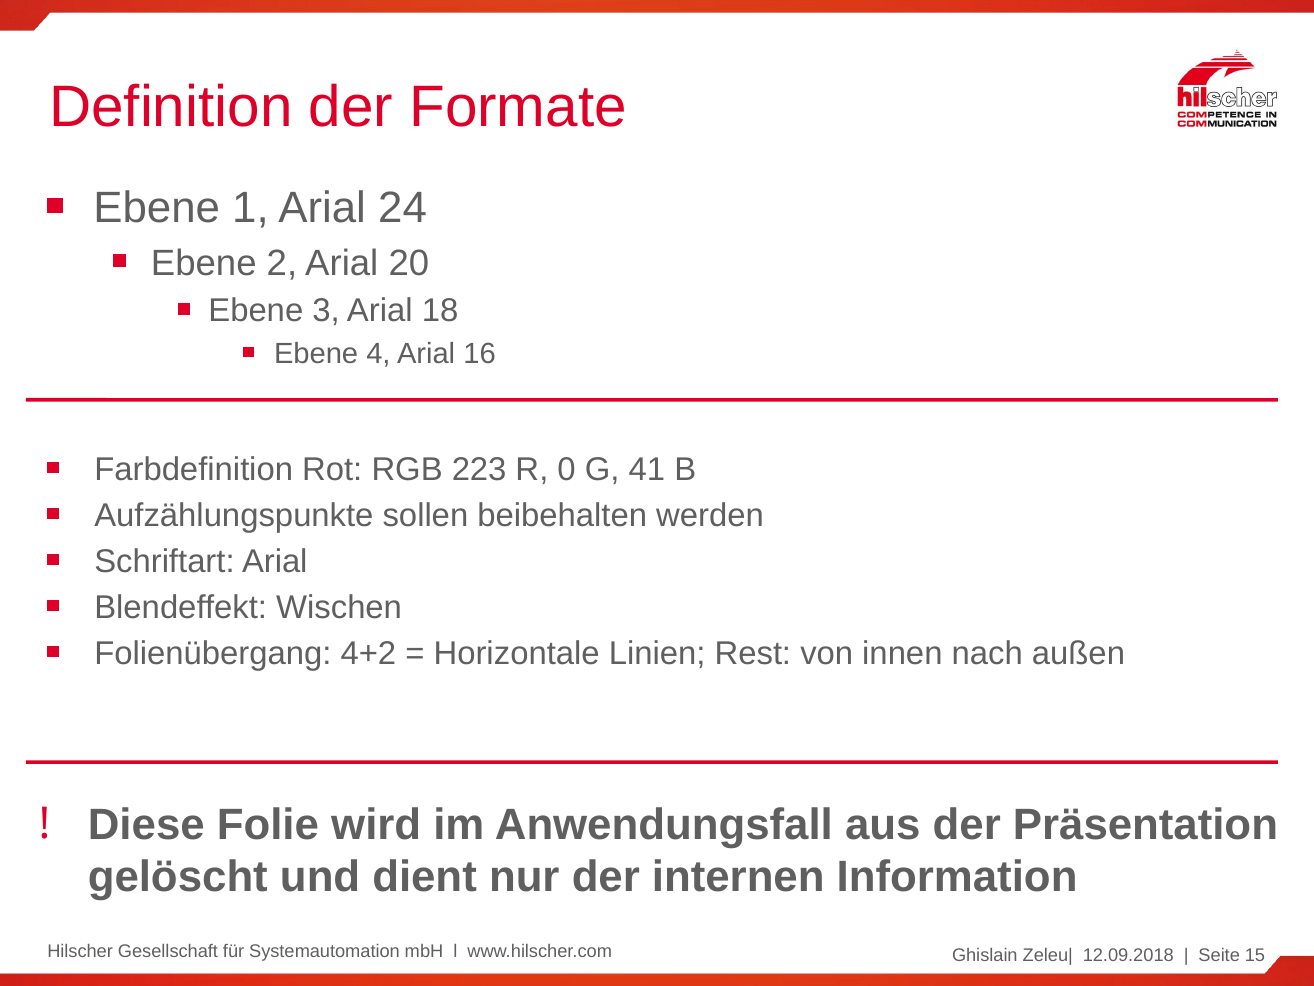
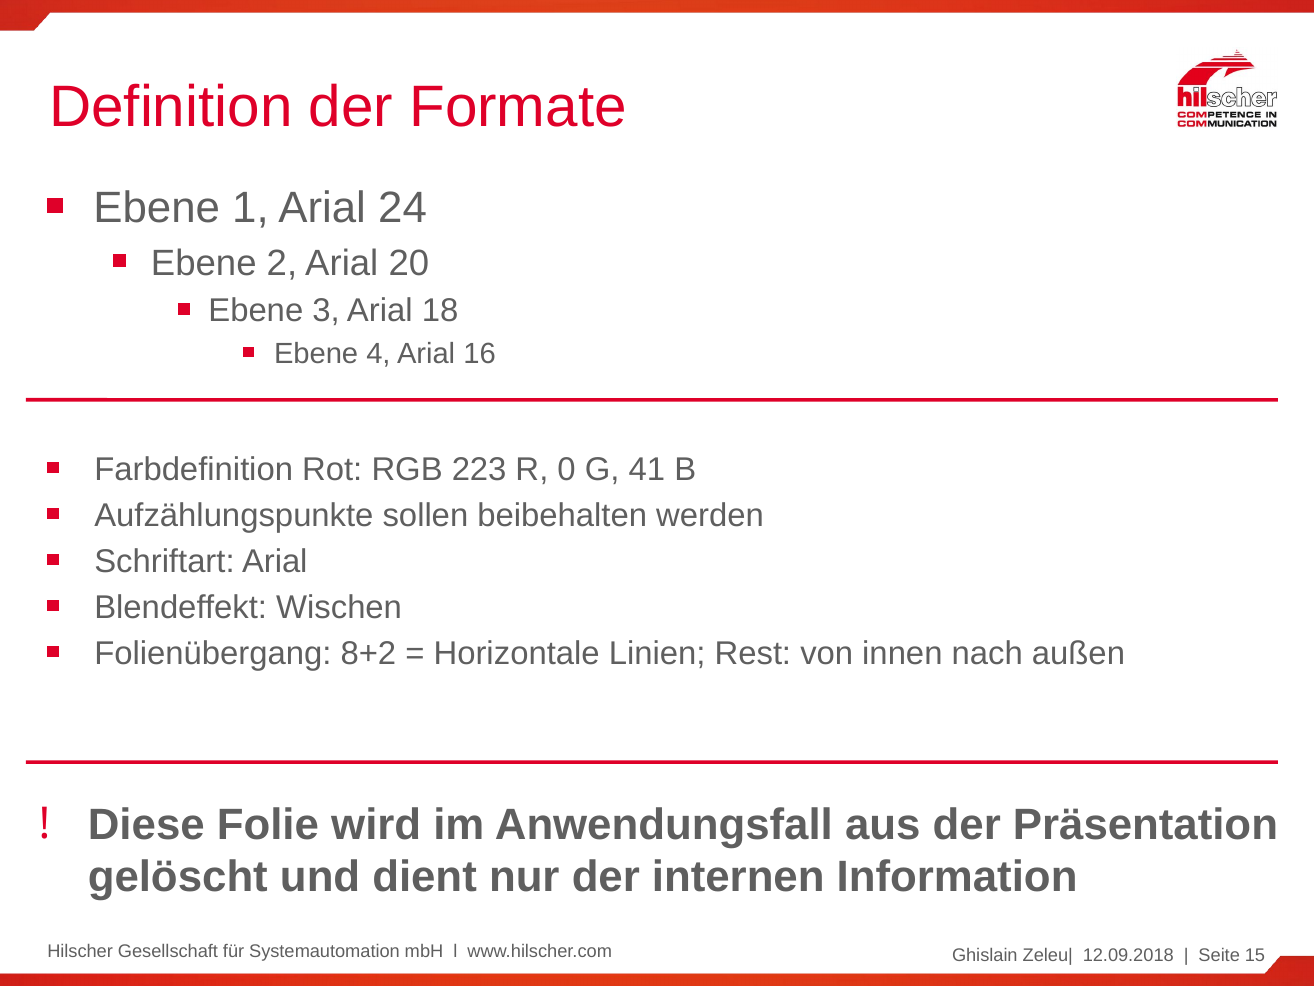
4+2: 4+2 -> 8+2 (368, 653)
